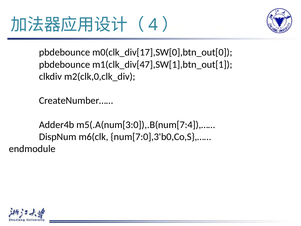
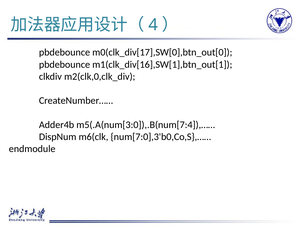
m1(clk_div[47],SW[1],btn_out[1: m1(clk_div[47],SW[1],btn_out[1 -> m1(clk_div[16],SW[1],btn_out[1 (162, 64)
